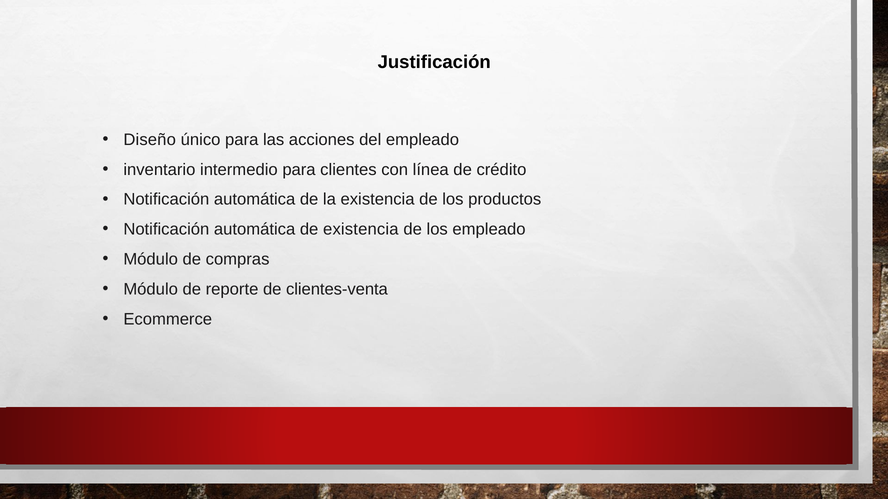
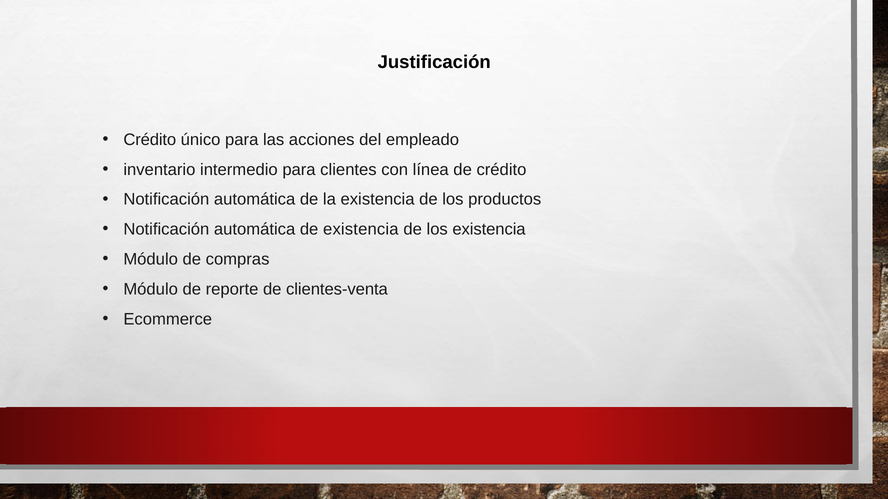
Diseño: Diseño -> Crédito (150, 140)
los empleado: empleado -> existencia (489, 230)
